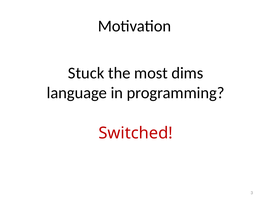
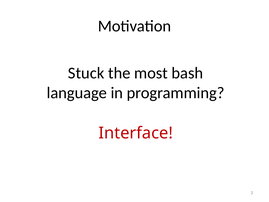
dims: dims -> bash (187, 73)
Switched: Switched -> Interface (136, 133)
